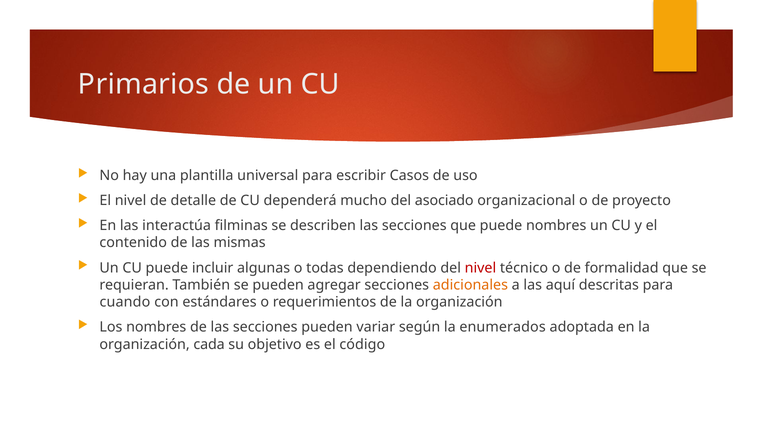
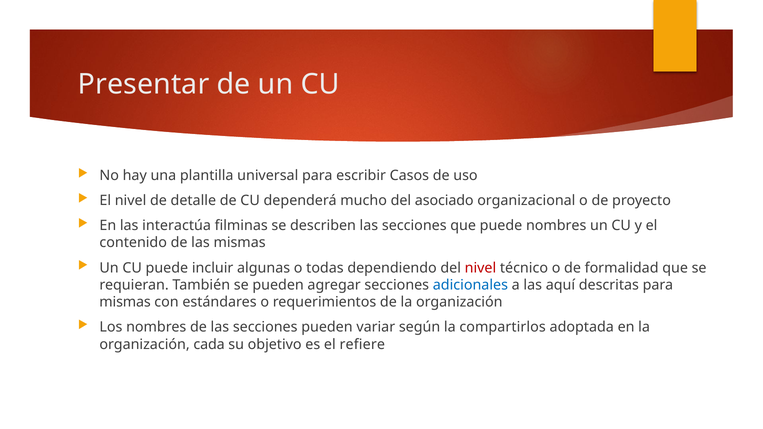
Primarios: Primarios -> Presentar (144, 84)
adicionales colour: orange -> blue (470, 285)
cuando: cuando -> mismas (125, 302)
enumerados: enumerados -> compartirlos (503, 327)
código: código -> refiere (362, 345)
